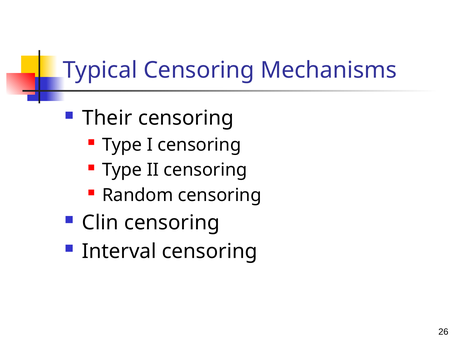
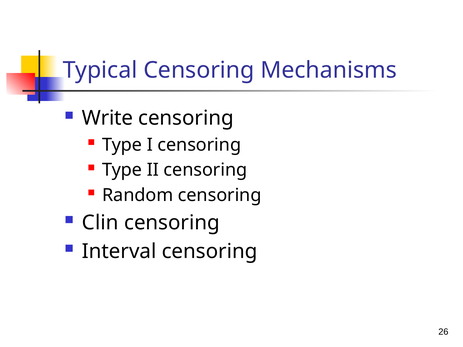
Their: Their -> Write (107, 118)
